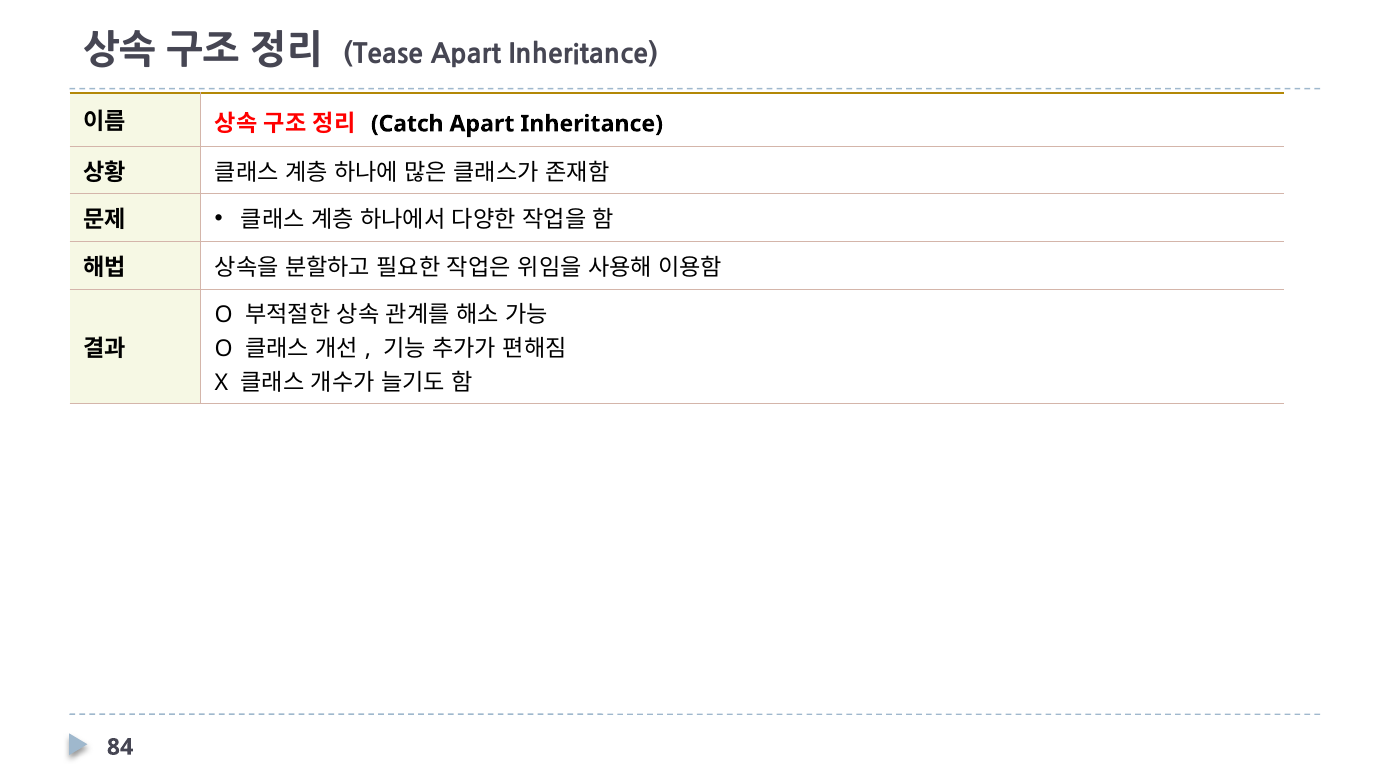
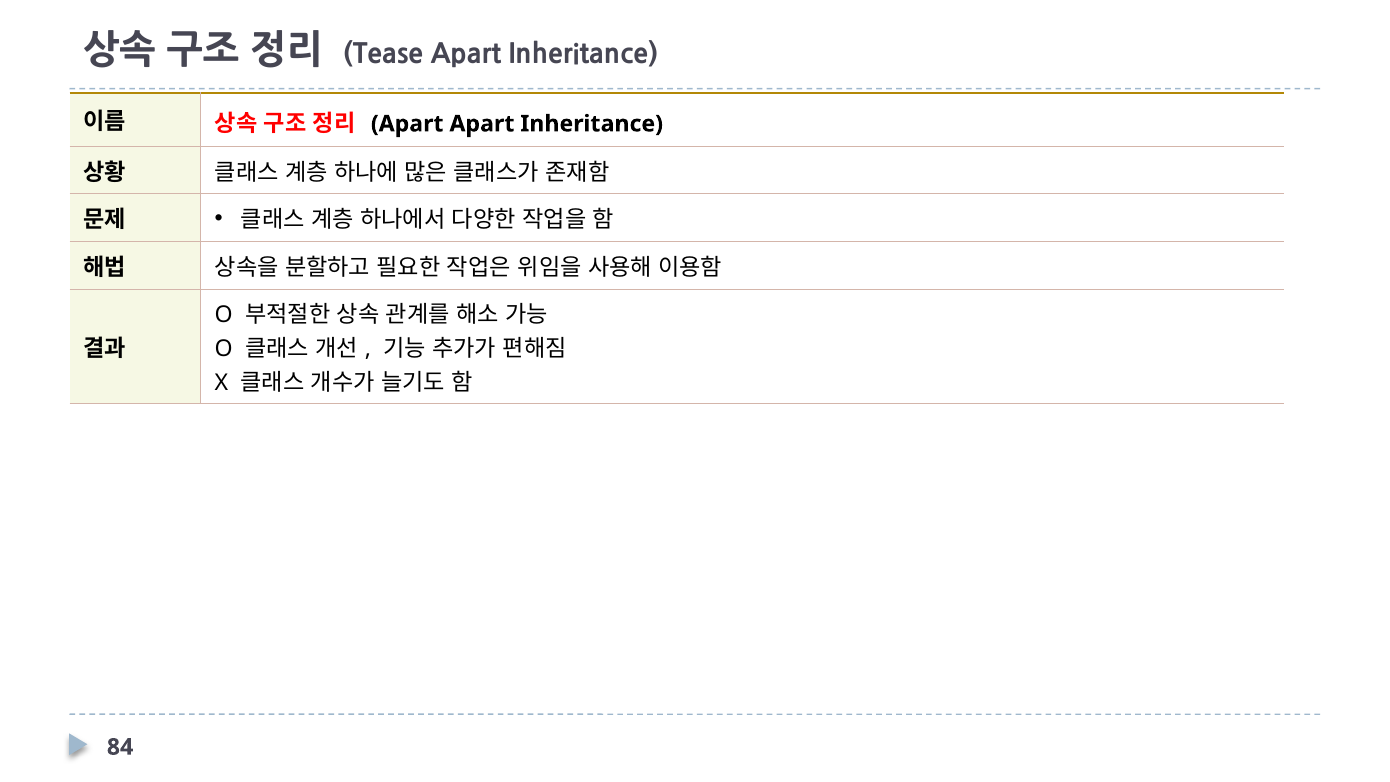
Catch: Catch -> Apart (407, 124)
